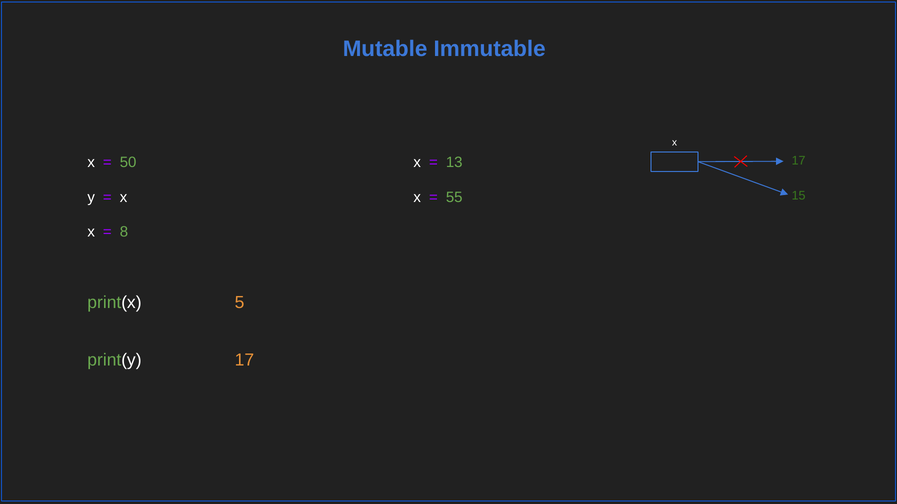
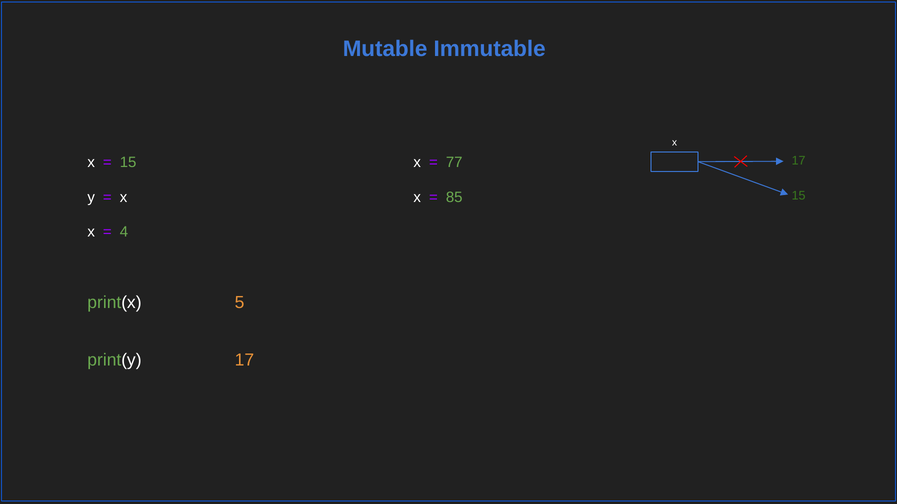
50: 50 -> 15 (128, 163)
13: 13 -> 77 (454, 163)
55: 55 -> 85 (454, 197)
8: 8 -> 4 (124, 232)
